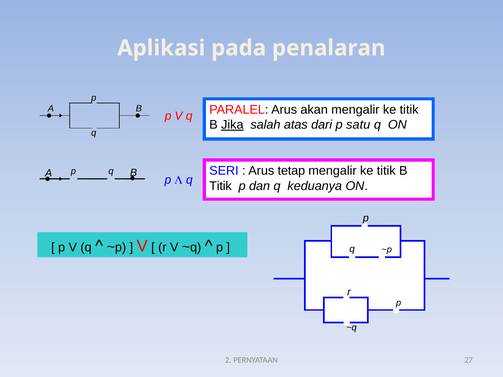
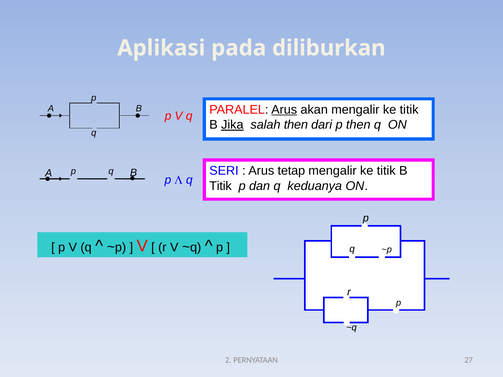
penalaran: penalaran -> diliburkan (329, 48)
Arus underline: none -> present (284, 110)
salah atas: atas -> then (296, 125)
p satu: satu -> then (358, 125)
